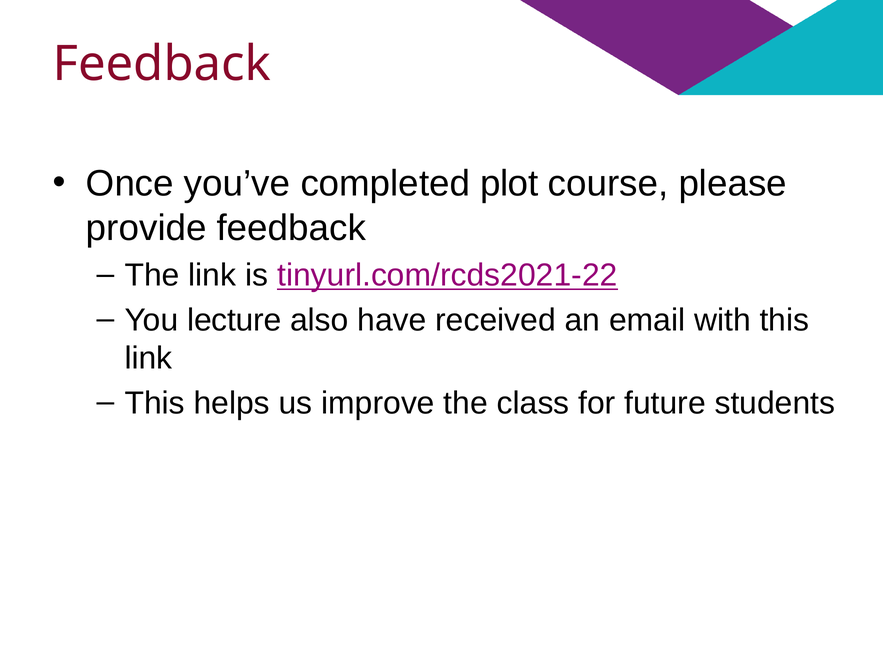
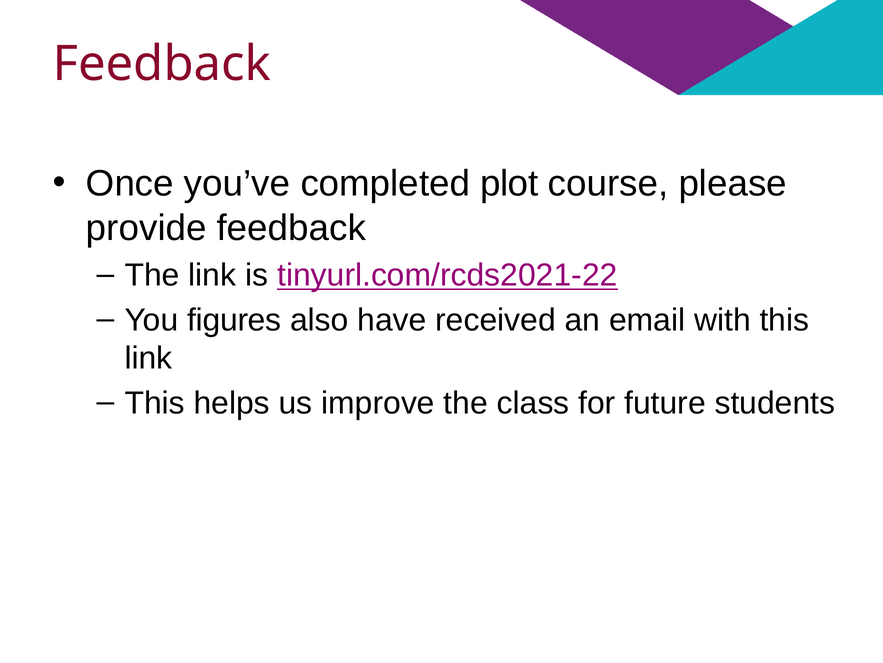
lecture: lecture -> figures (234, 320)
